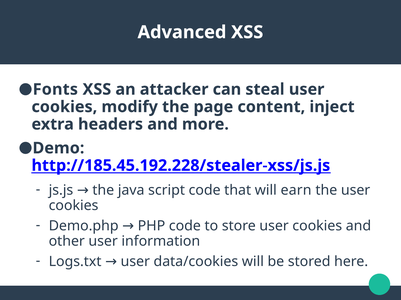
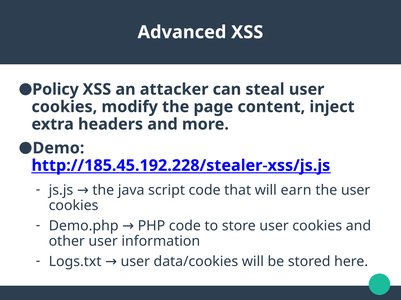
Fonts: Fonts -> Policy (55, 90)
